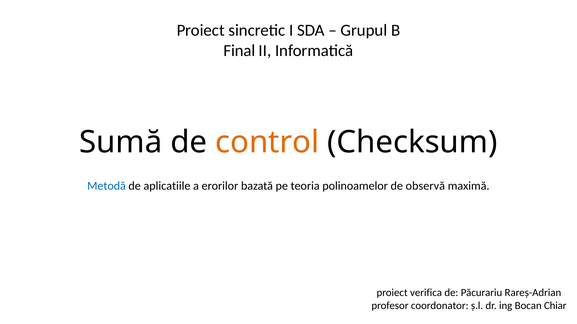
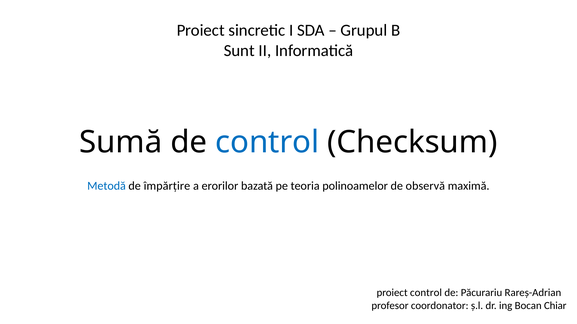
Final: Final -> Sunt (239, 51)
control colour: orange -> blue (267, 142)
aplicatiile: aplicatiile -> împărțire (167, 186)
proiect verifica: verifica -> control (426, 293)
